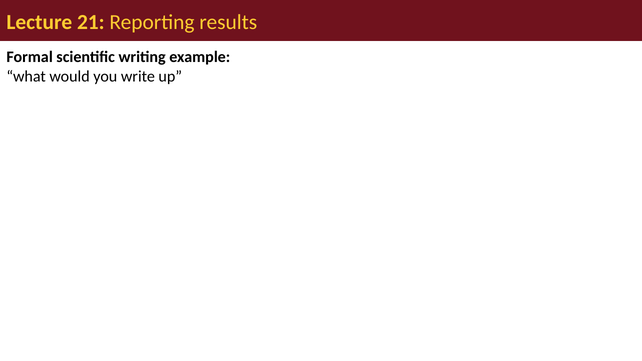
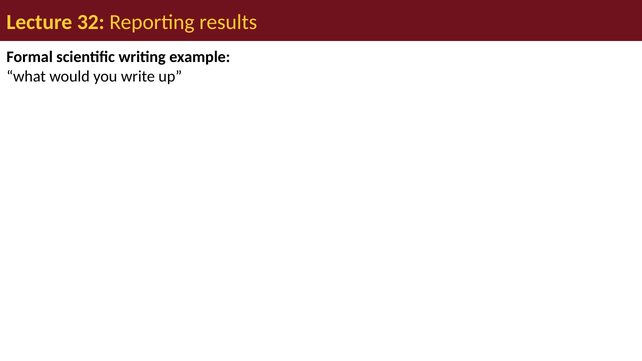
21: 21 -> 32 (91, 22)
